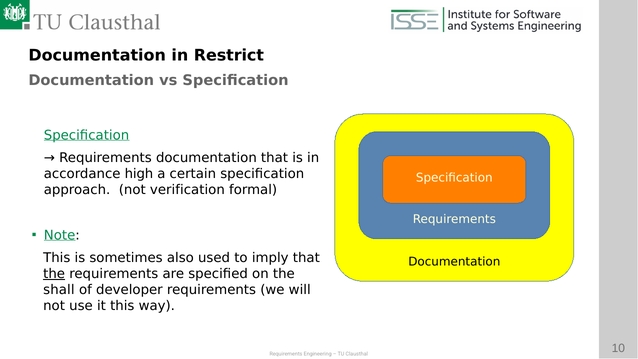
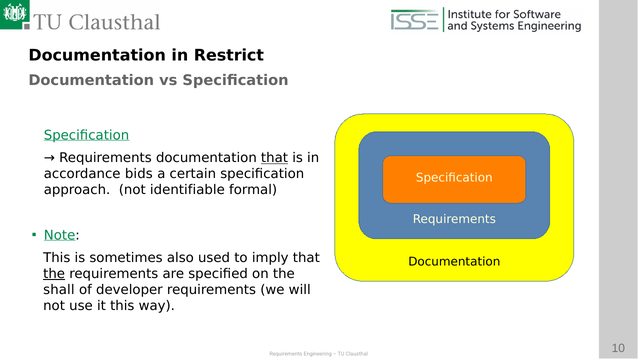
that underline: none -> present (274, 158)
high: high -> bids (139, 174)
verification: verification -> identifiable (187, 190)
